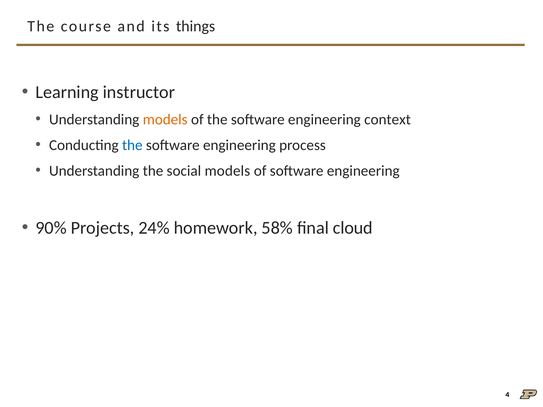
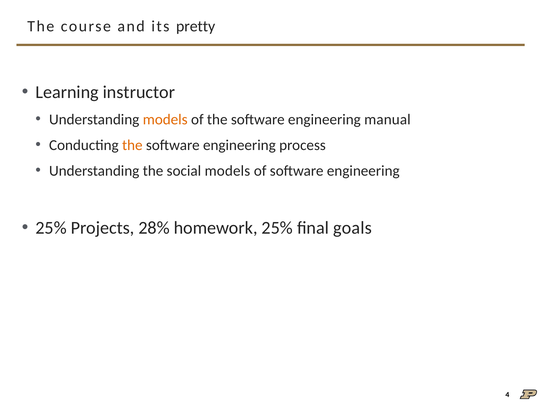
things: things -> pretty (196, 26)
context: context -> manual (387, 120)
the colour: blue -> orange (132, 145)
90%: 90% -> 25% (51, 228)
24%: 24% -> 28% (154, 228)
homework 58%: 58% -> 25% (277, 228)
cloud: cloud -> goals (353, 228)
